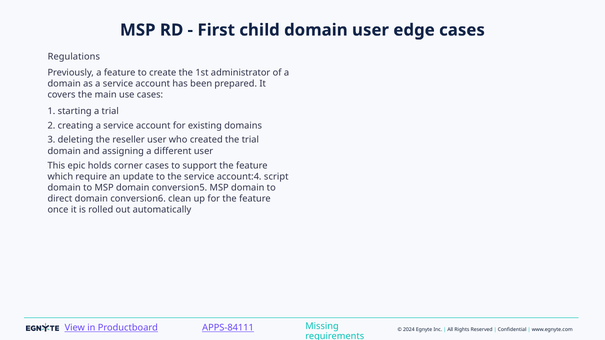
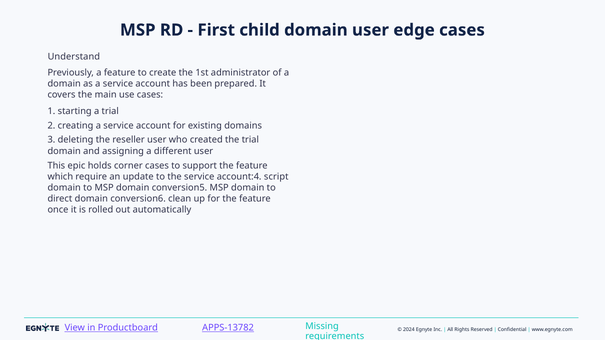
Regulations: Regulations -> Understand (74, 57)
APPS-84111: APPS-84111 -> APPS-13782 (228, 328)
